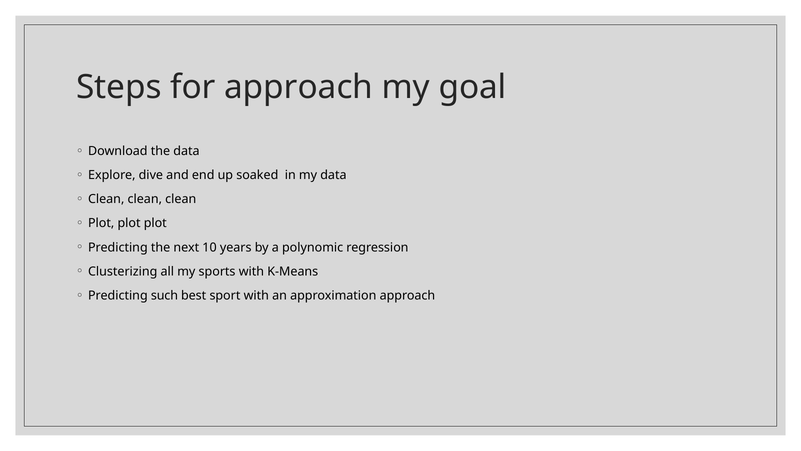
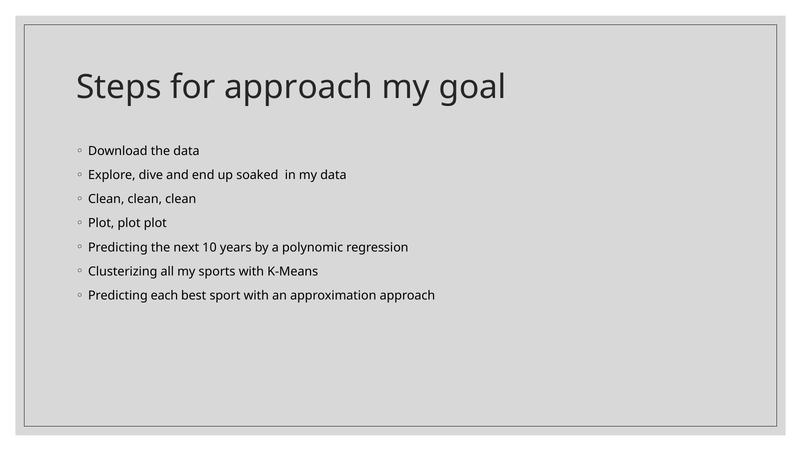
such: such -> each (164, 295)
